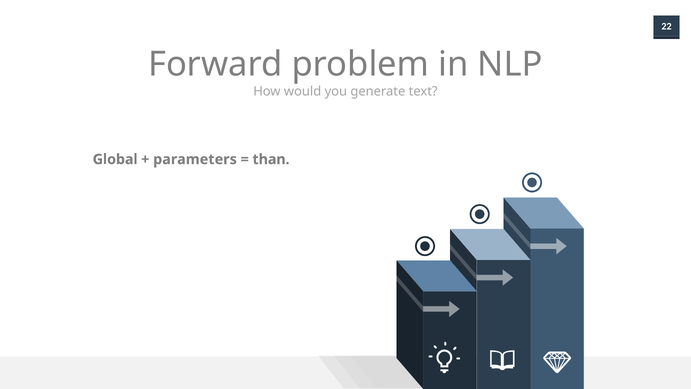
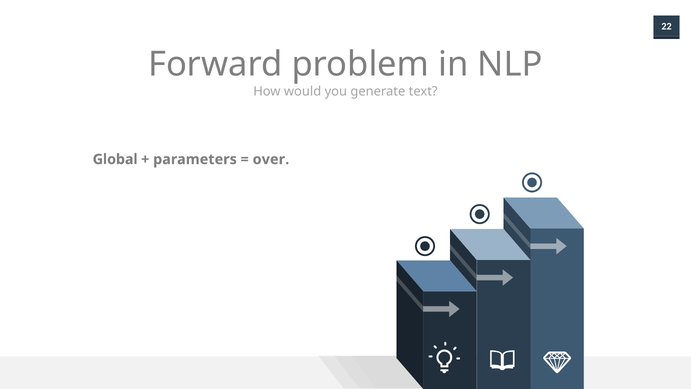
than: than -> over (271, 159)
